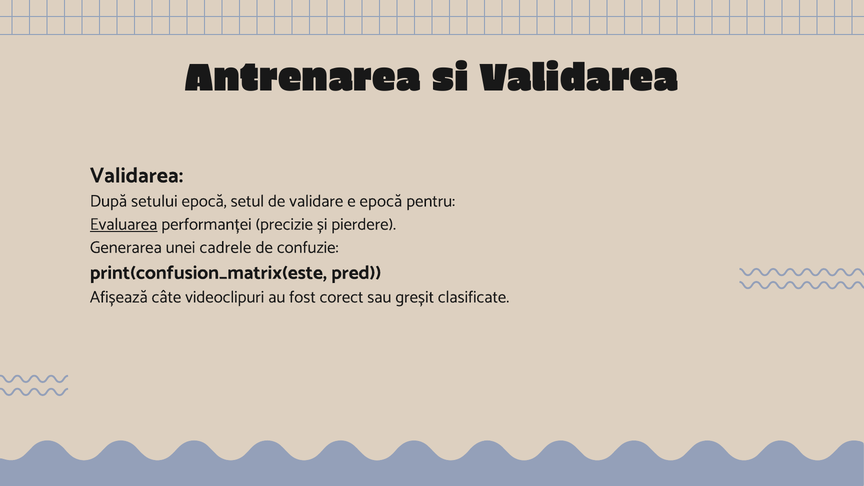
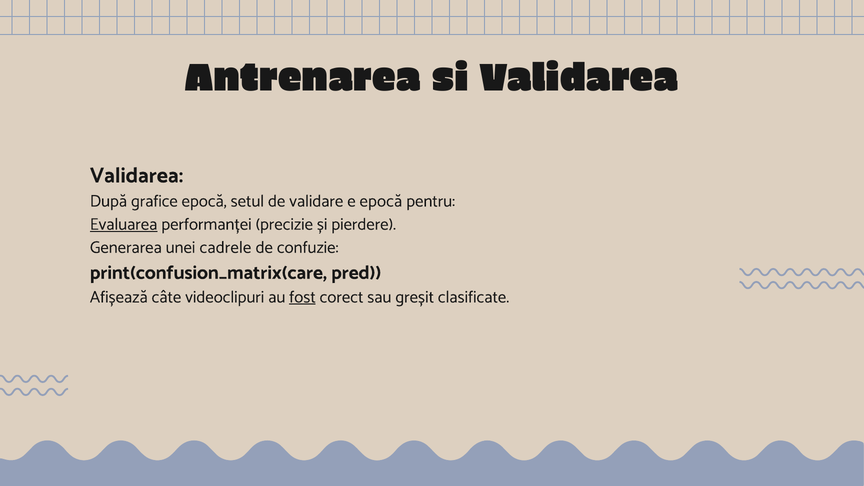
setului: setului -> grafice (154, 201)
print(confusion_matrix(este: print(confusion_matrix(este -> print(confusion_matrix(care (208, 273)
fost underline: none -> present (302, 297)
